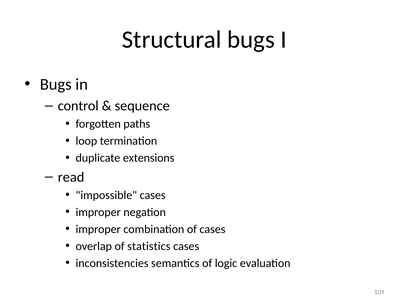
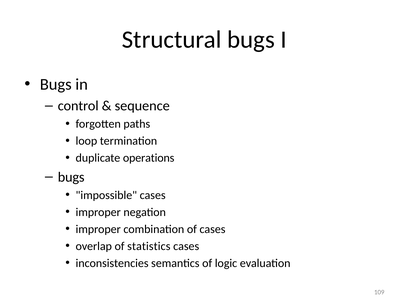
extensions: extensions -> operations (149, 158)
read: read -> bugs (71, 177)
